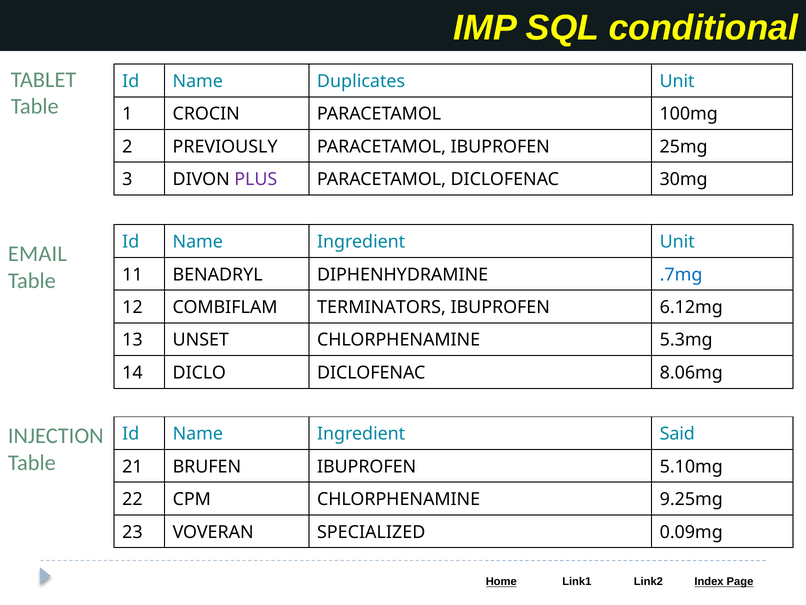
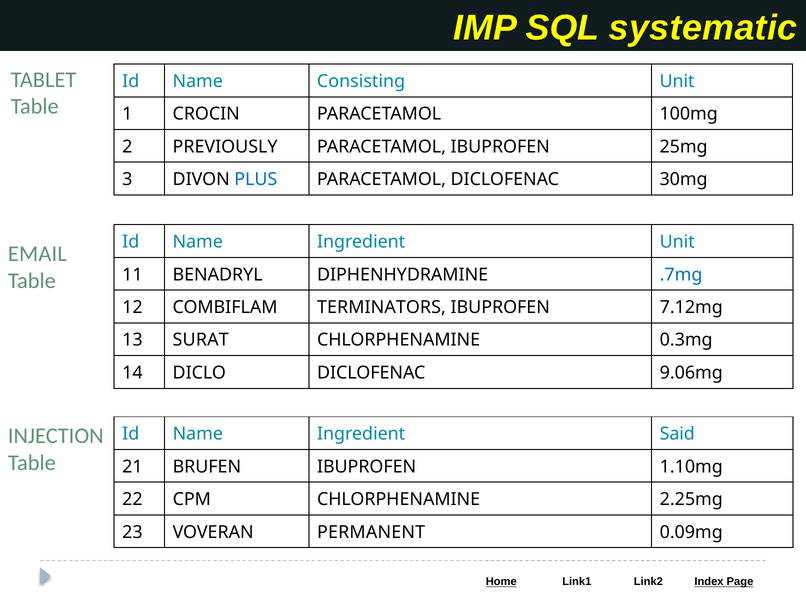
conditional: conditional -> systematic (703, 28)
Duplicates: Duplicates -> Consisting (361, 81)
PLUS colour: purple -> blue (256, 179)
6.12mg: 6.12mg -> 7.12mg (691, 307)
UNSET: UNSET -> SURAT (201, 340)
5.3mg: 5.3mg -> 0.3mg (686, 340)
8.06mg: 8.06mg -> 9.06mg (691, 372)
5.10mg: 5.10mg -> 1.10mg (691, 466)
9.25mg: 9.25mg -> 2.25mg (691, 499)
SPECIALIZED: SPECIALIZED -> PERMANENT (371, 532)
